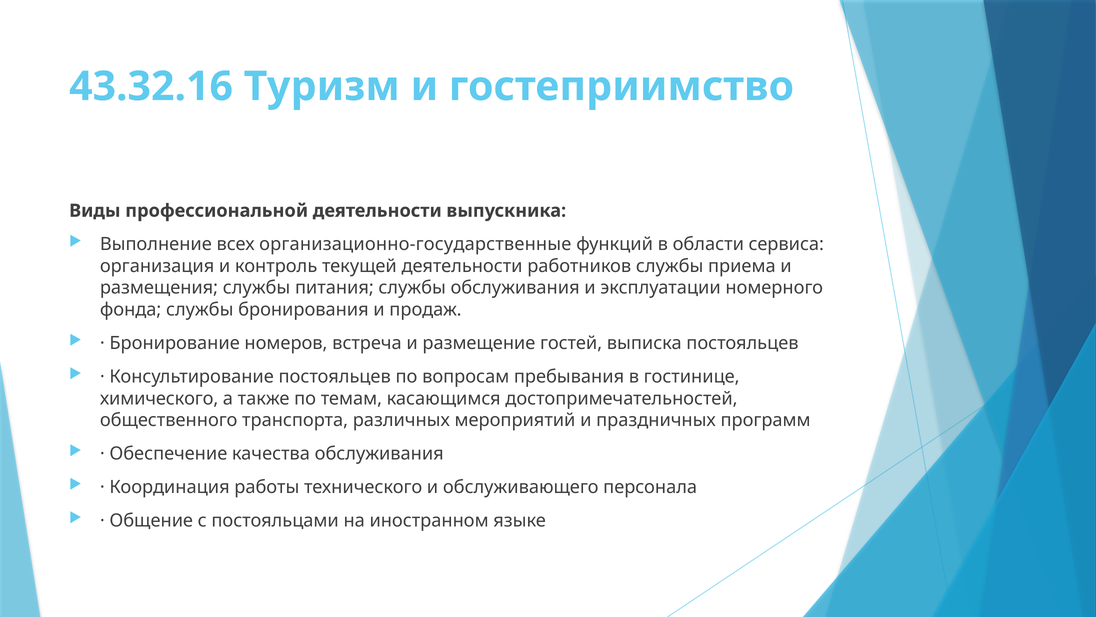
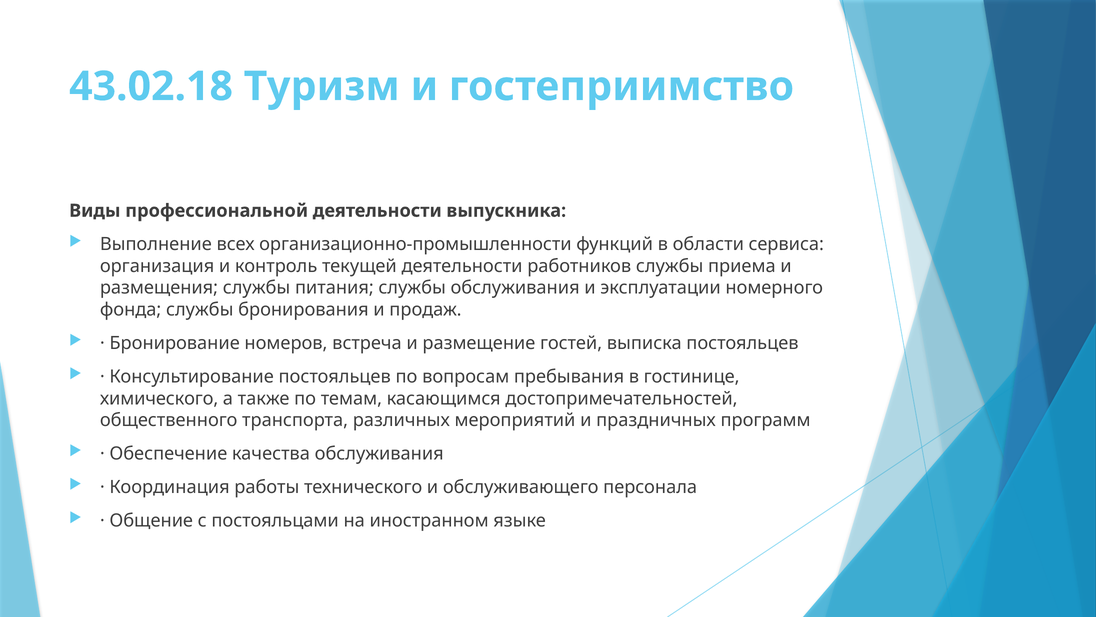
43.32.16: 43.32.16 -> 43.02.18 (151, 86)
организационно-государственные: организационно-государственные -> организационно-промышленности (415, 244)
